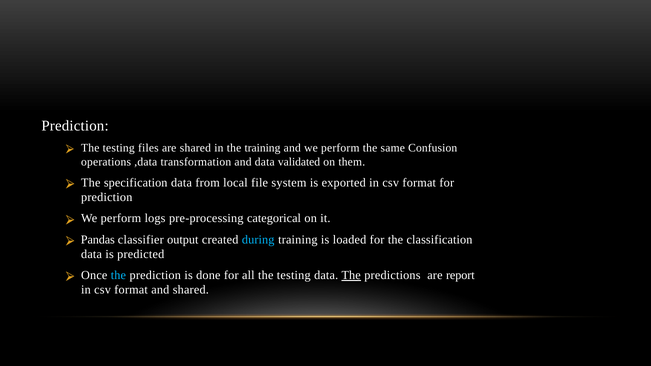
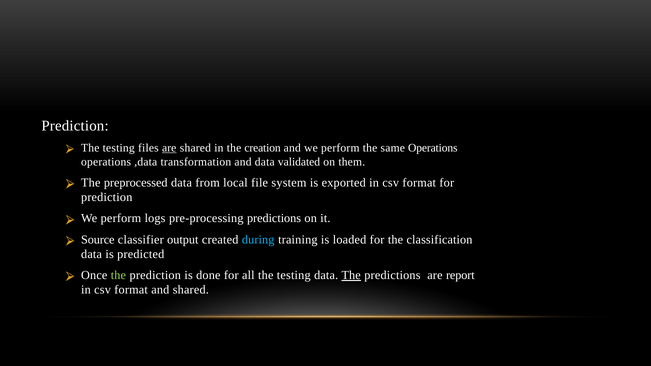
are underline: none -> present (169, 148)
the training: training -> creation (263, 148)
same Confusion: Confusion -> Operations (433, 148)
specification: specification -> preprocessed (136, 183)
pre-processing categorical: categorical -> predictions (274, 218)
Pandas: Pandas -> Source (98, 240)
the colour: light blue -> light green (118, 275)
